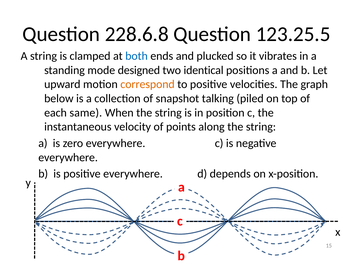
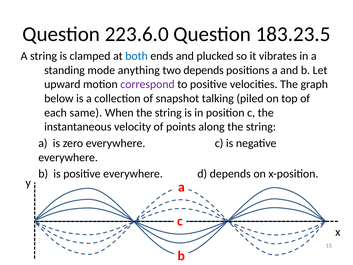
228.6.8: 228.6.8 -> 223.6.0 (137, 34)
123.25.5: 123.25.5 -> 183.23.5 (293, 34)
designed: designed -> anything (139, 70)
two identical: identical -> depends (204, 70)
correspond colour: orange -> purple (147, 84)
